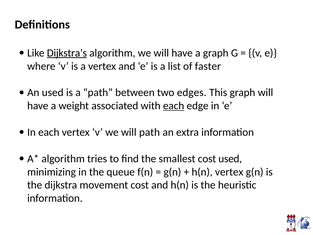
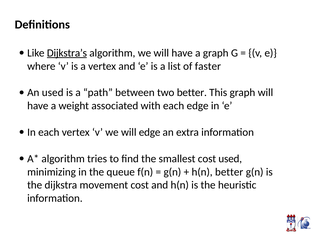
two edges: edges -> better (192, 92)
each underline: present -> none (174, 106)
will path: path -> edge (150, 132)
h(n vertex: vertex -> better (229, 172)
